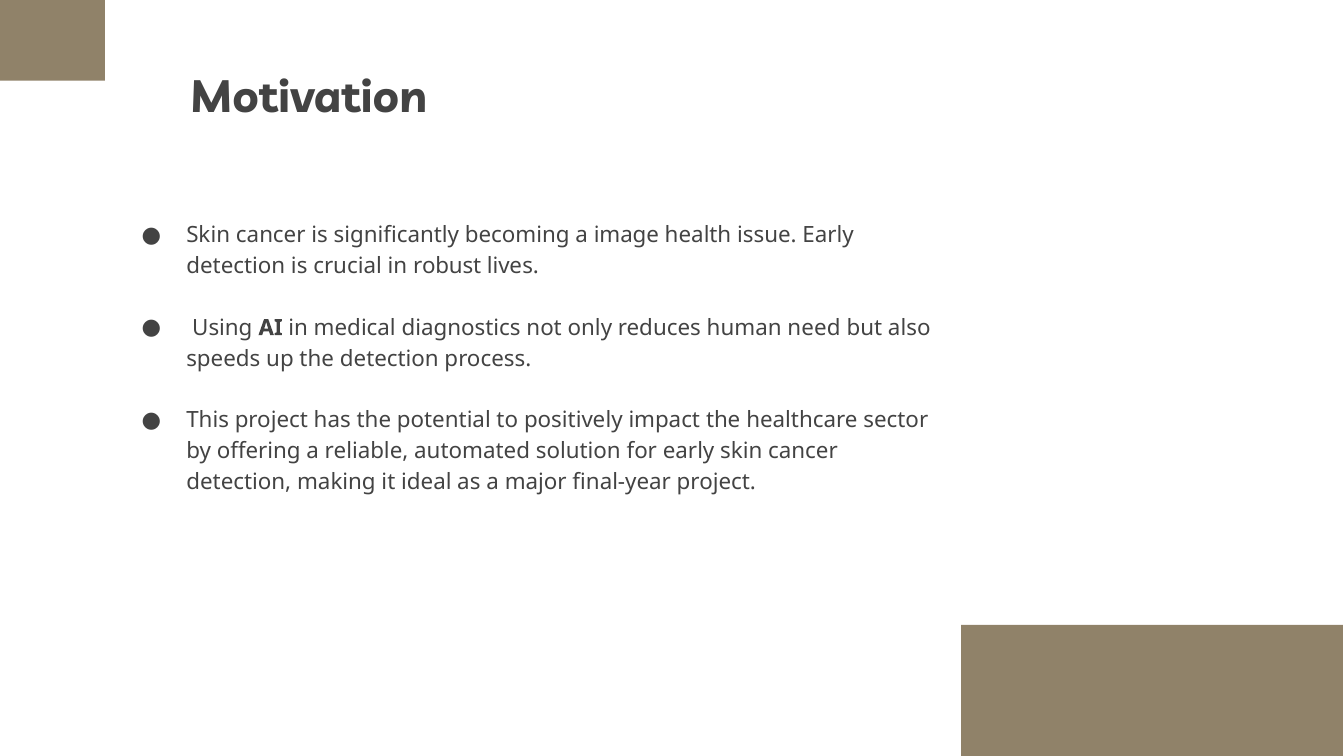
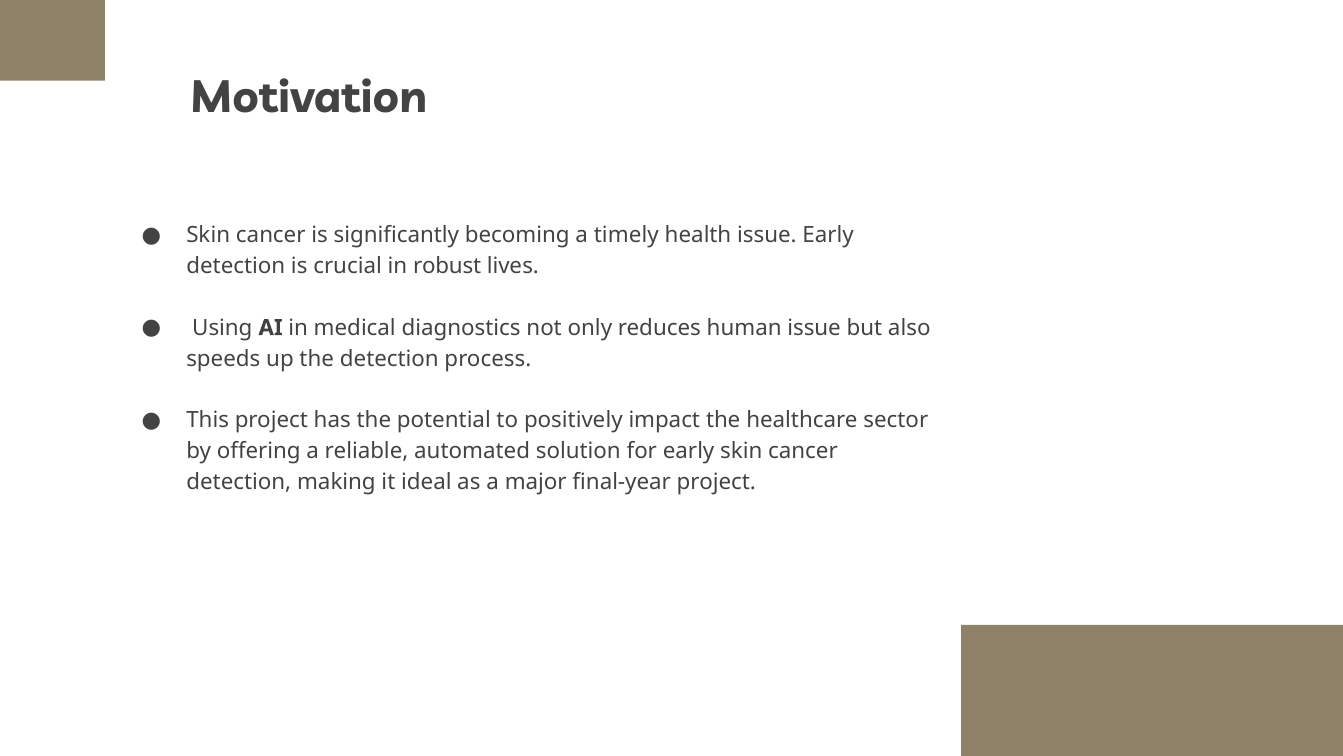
image: image -> timely (626, 235)
human need: need -> issue (814, 328)
